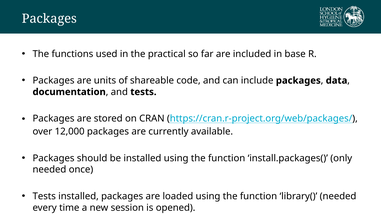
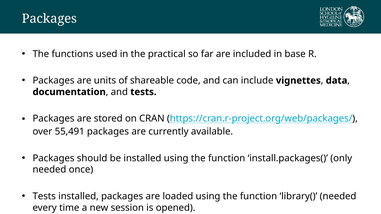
include packages: packages -> vignettes (298, 81)
12,000: 12,000 -> 55,491 (70, 132)
